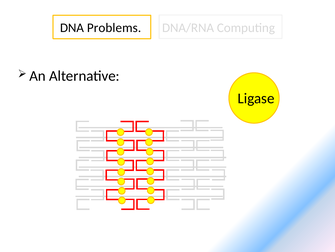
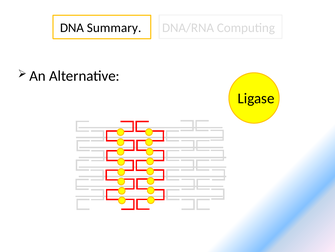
Problems: Problems -> Summary (114, 28)
